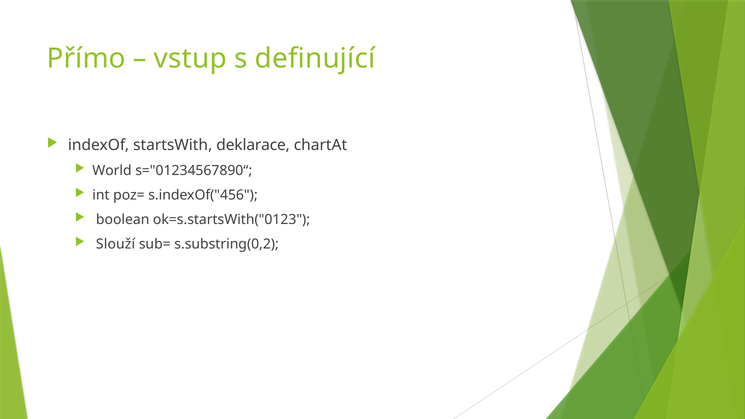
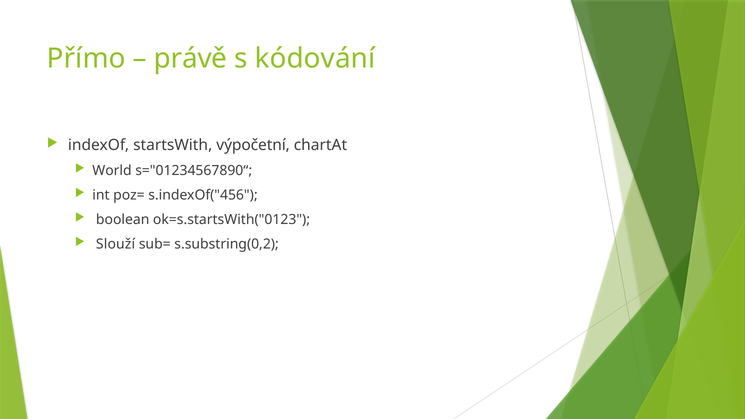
vstup: vstup -> právě (191, 59)
definující: definující -> kódování (315, 59)
deklarace: deklarace -> výpočetní (253, 145)
